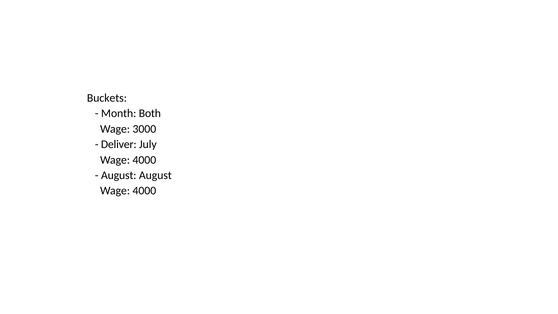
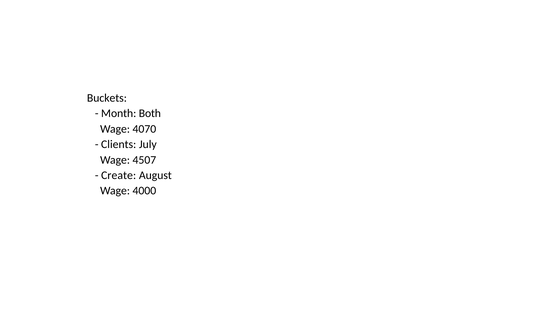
3000: 3000 -> 4070 (144, 129)
Deliver: Deliver -> Clients (119, 144)
4000: 4000 -> 4507 (144, 160)
August: August -> Create (119, 175)
